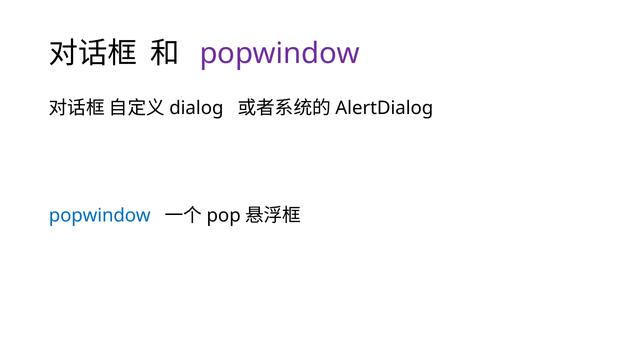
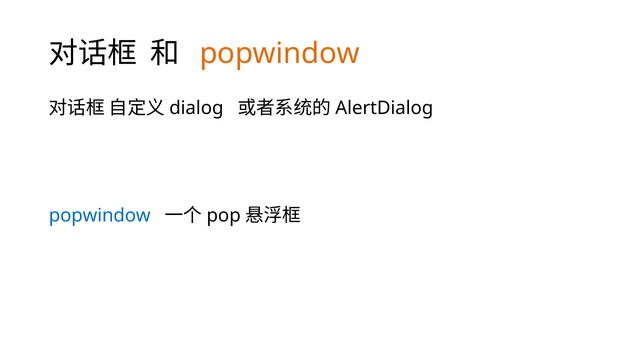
popwindow colour: purple -> orange (280, 54)
